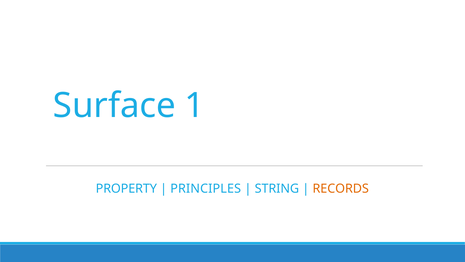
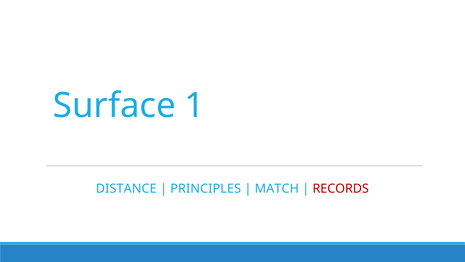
PROPERTY: PROPERTY -> DISTANCE (126, 188)
STRING: STRING -> MATCH (277, 188)
RECORDS colour: orange -> red (341, 188)
